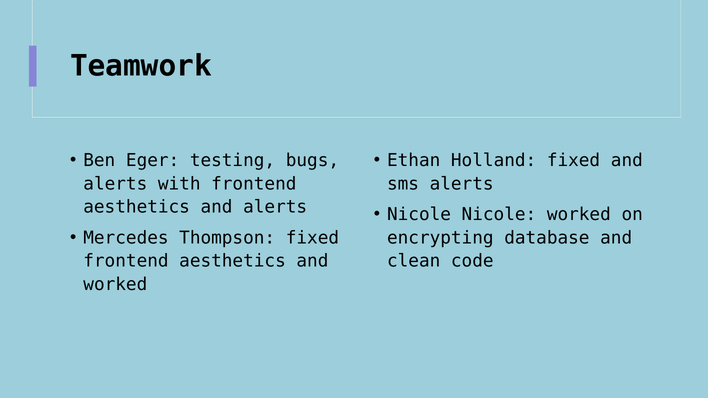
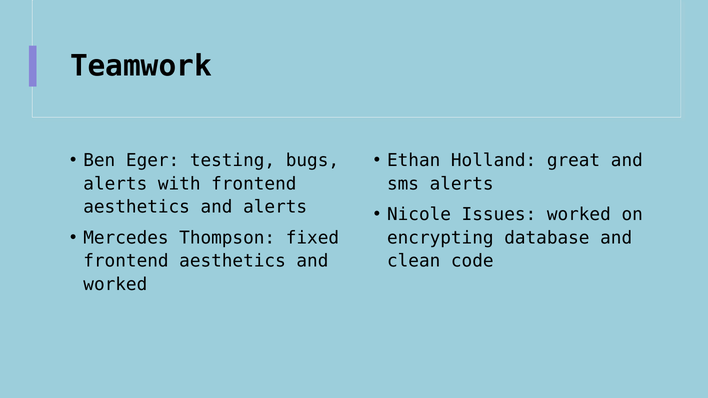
Holland fixed: fixed -> great (574, 161)
Nicole Nicole: Nicole -> Issues (499, 215)
